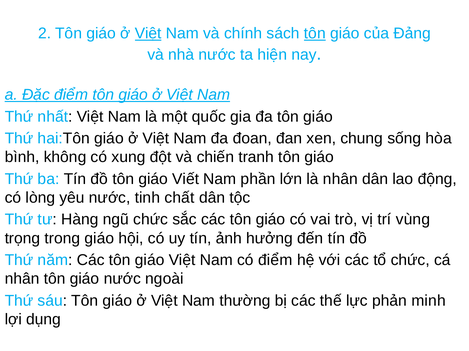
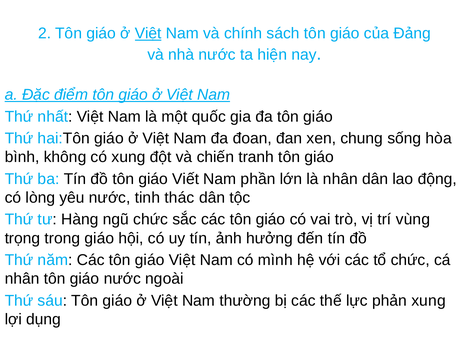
tôn underline: present -> none (315, 34)
chất: chất -> thác (179, 198)
có điểm: điểm -> mình (275, 261)
phản minh: minh -> xung (429, 301)
